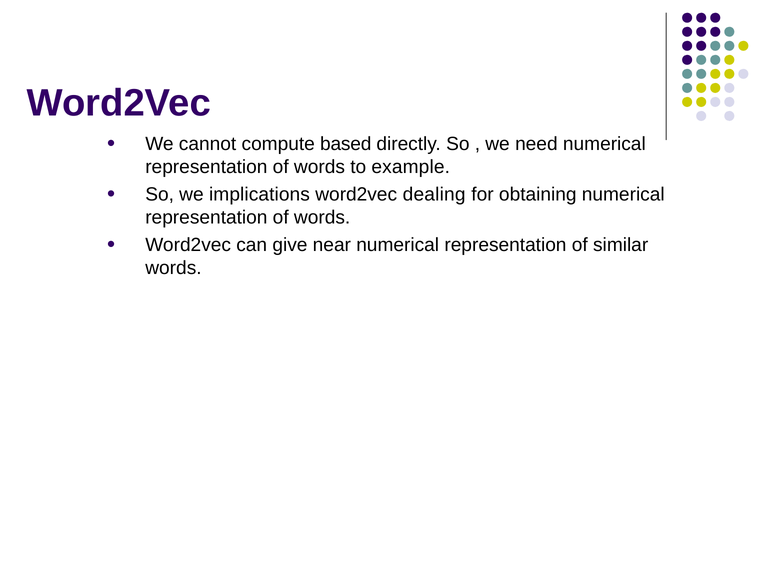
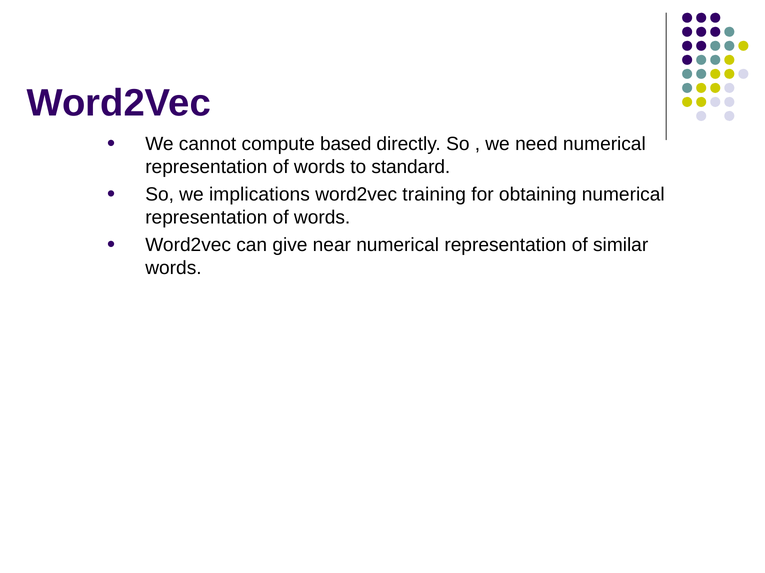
example: example -> standard (411, 167)
dealing: dealing -> training (434, 195)
